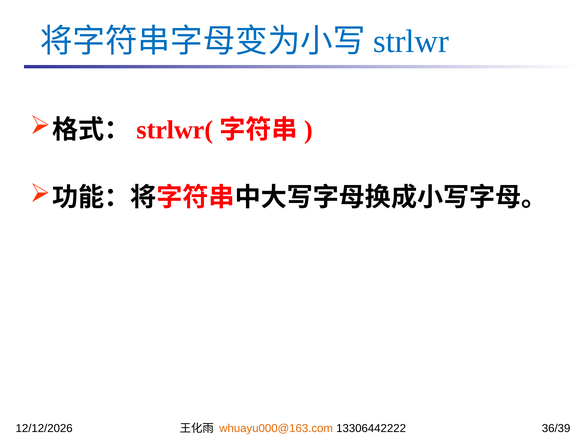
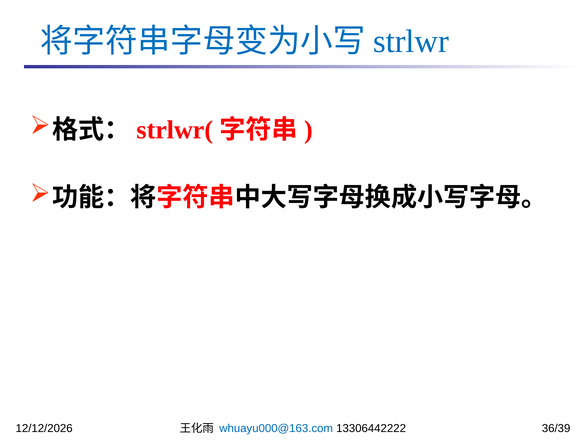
whuayu000@163.com colour: orange -> blue (276, 428)
